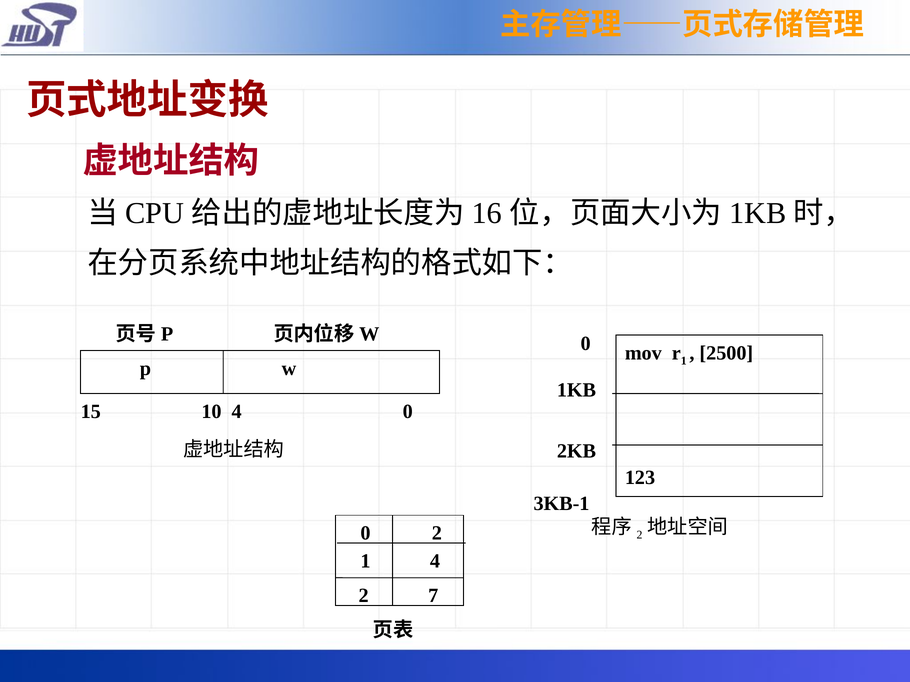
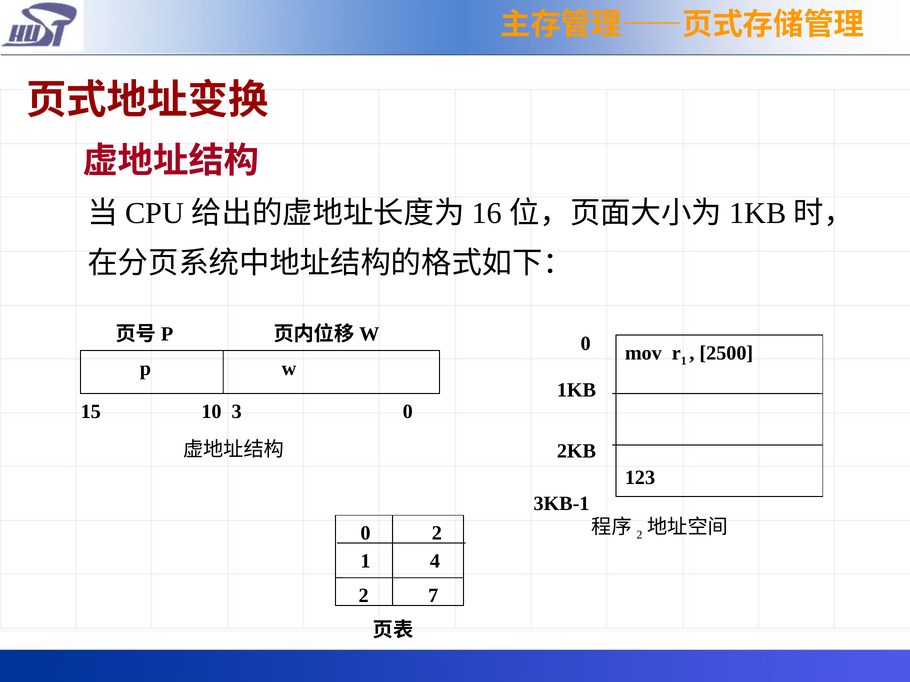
10 4: 4 -> 3 (237, 412)
